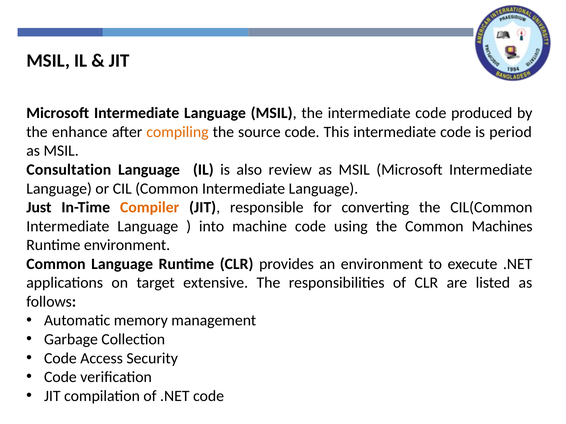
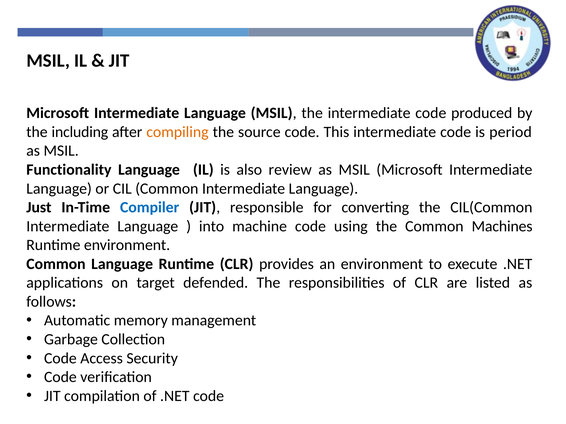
enhance: enhance -> including (80, 132)
Consultation: Consultation -> Functionality (69, 170)
Compiler colour: orange -> blue (150, 208)
extensive: extensive -> defended (216, 283)
